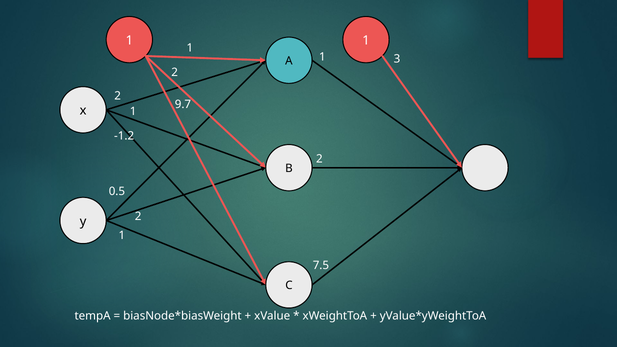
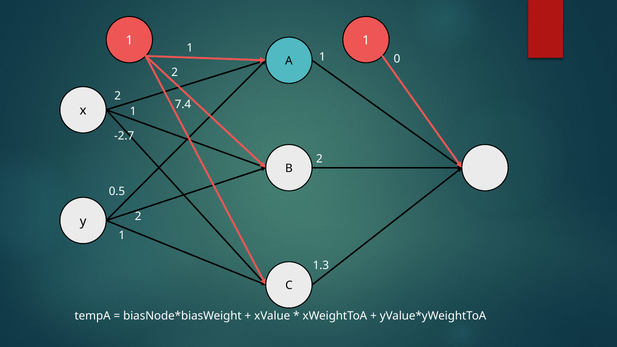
3: 3 -> 0 (397, 59)
9.7: 9.7 -> 7.4 (183, 104)
-1.2: -1.2 -> -2.7 (124, 136)
7.5: 7.5 -> 1.3 (321, 265)
